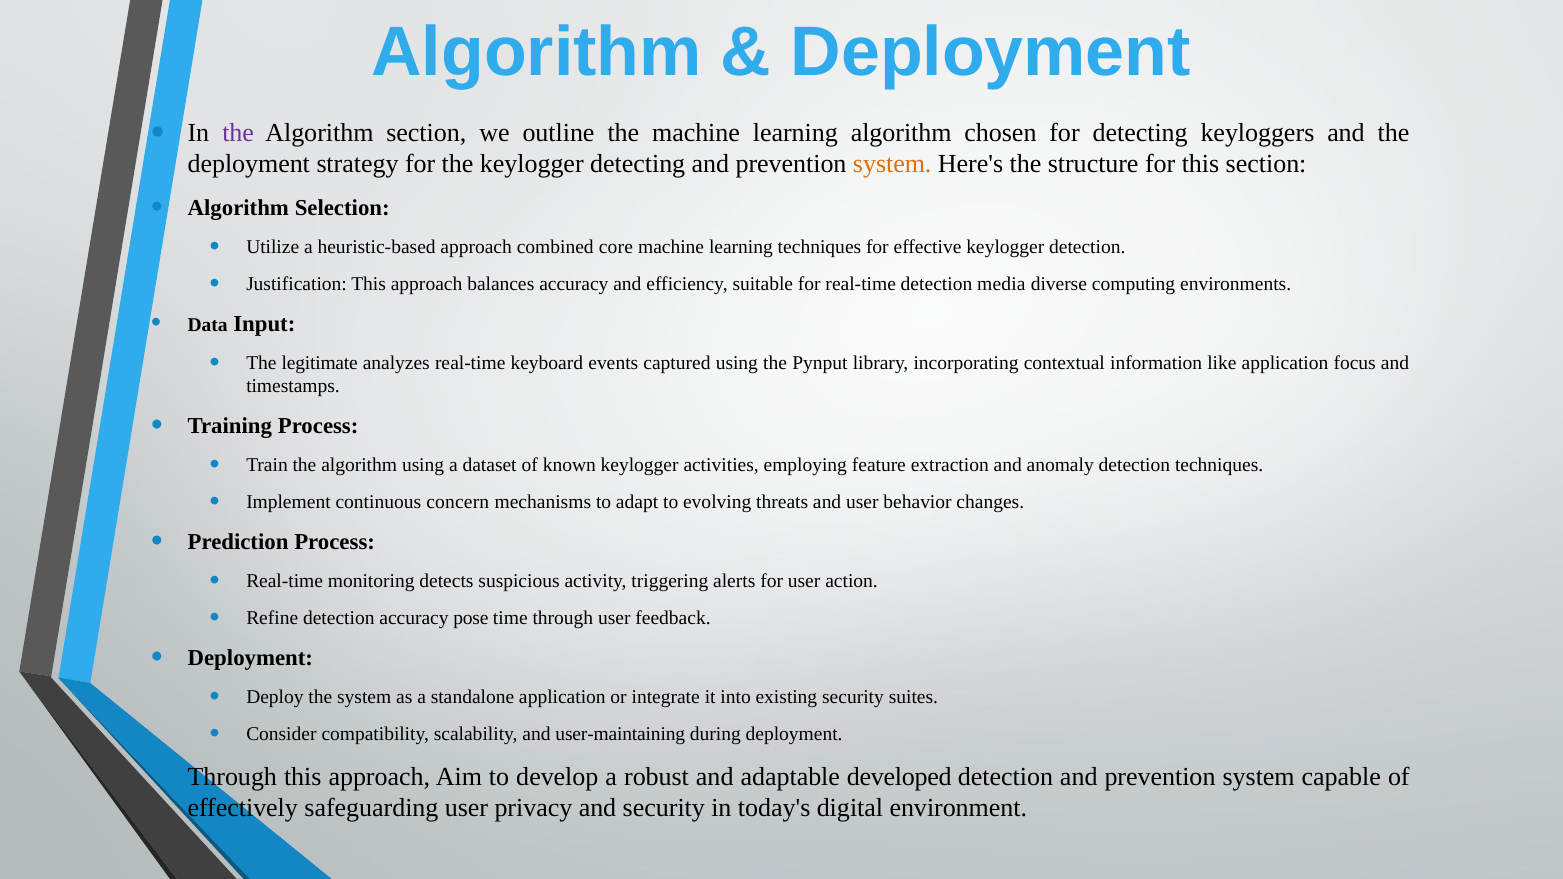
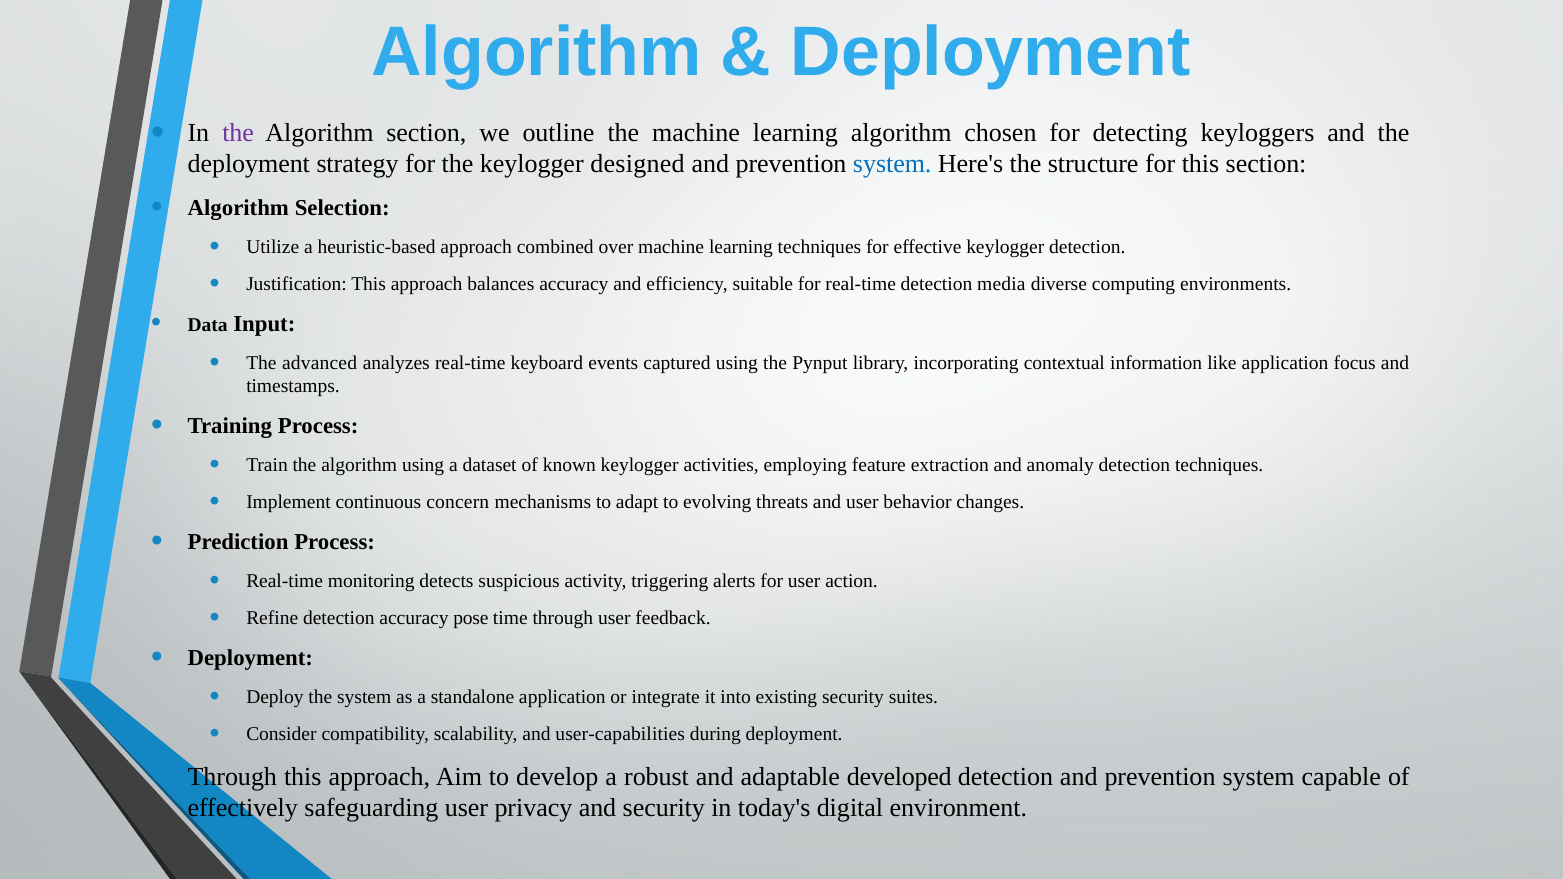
keylogger detecting: detecting -> designed (638, 164)
system colour: orange -> blue (892, 164)
core: core -> over (616, 247)
legitimate: legitimate -> advanced (320, 363)
user-maintaining: user-maintaining -> user-capabilities (620, 734)
